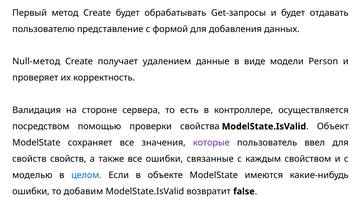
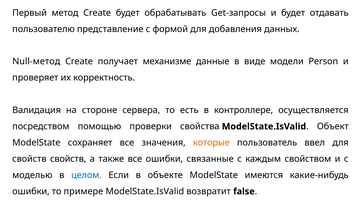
удалением: удалением -> механизме (167, 62)
которые colour: purple -> orange (211, 143)
добавим: добавим -> примере (83, 191)
